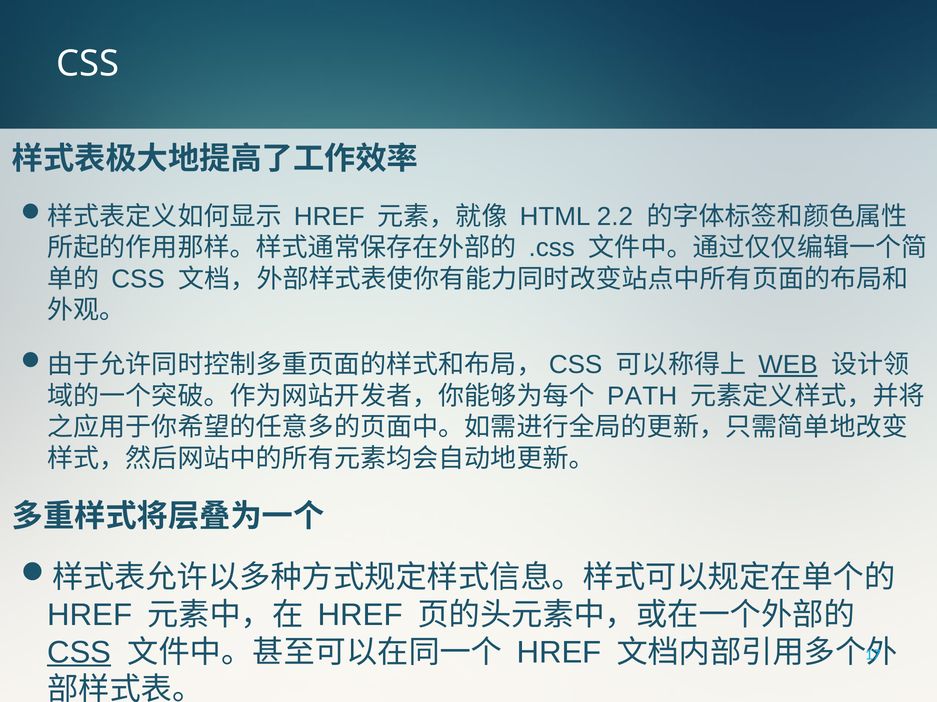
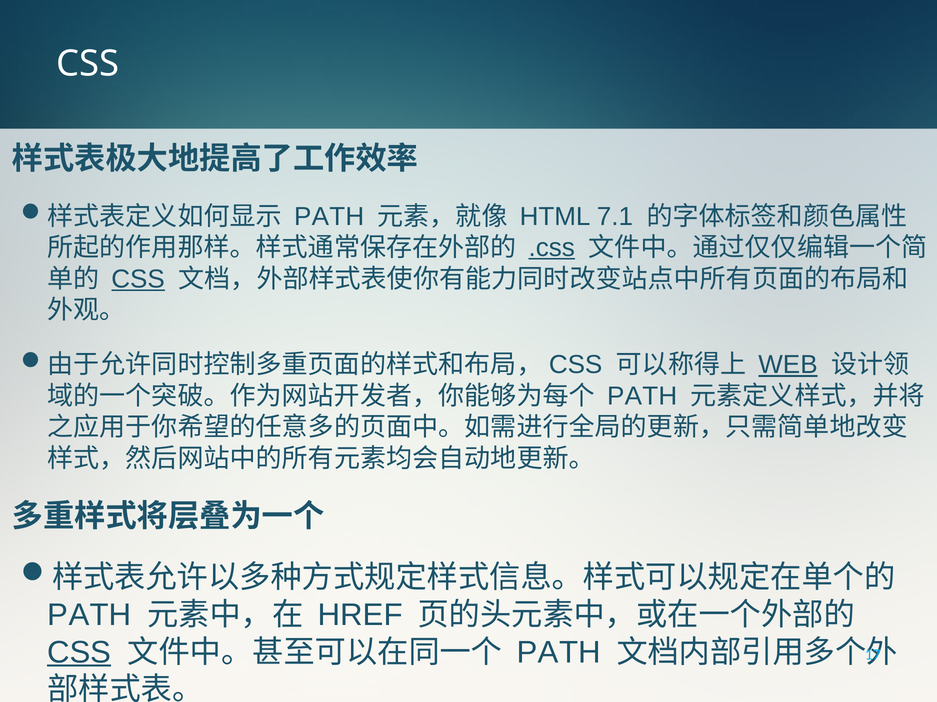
HREF: HREF -> PATH (329, 217)
2.2: 2.2 -> 7.1 (615, 217)
.css underline: none -> present (552, 248)
CSS underline: none -> present (138, 279)
HREF: HREF -> PATH (89, 615)
HREF: HREF -> PATH (559, 653)
